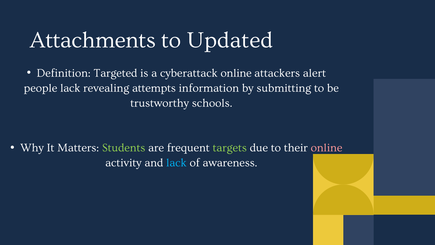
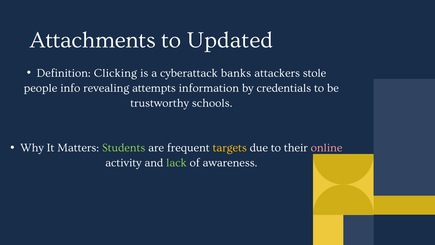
Targeted: Targeted -> Clicking (115, 73)
cyberattack online: online -> banks (236, 73)
alert: alert -> stole (314, 73)
people lack: lack -> info (70, 88)
submitting: submitting -> credentials (284, 88)
targets colour: light green -> yellow (230, 148)
lack colour: light blue -> light green (176, 163)
